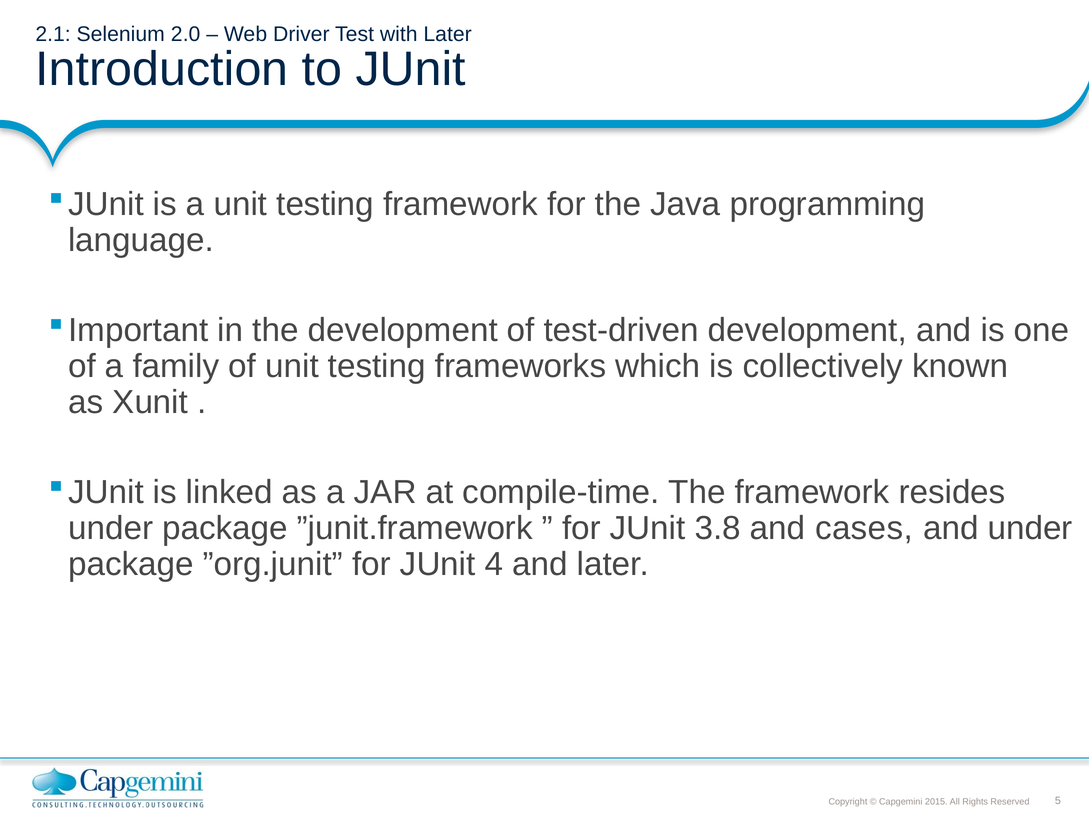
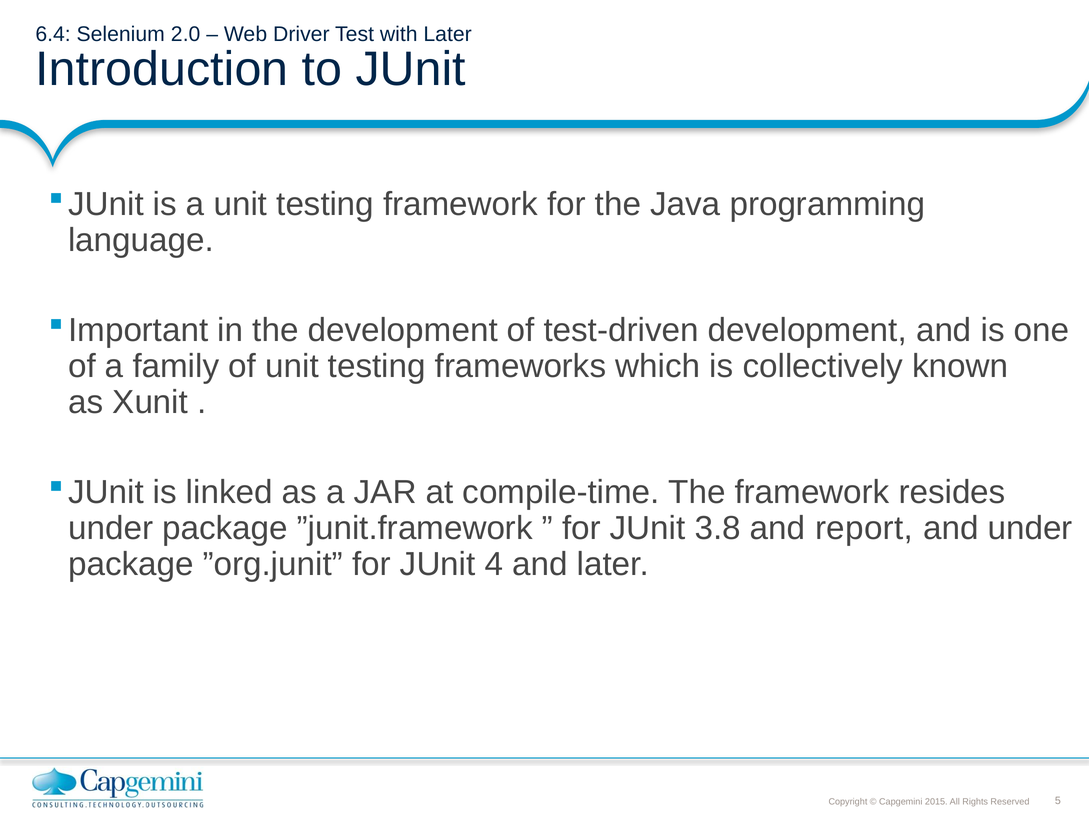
2.1: 2.1 -> 6.4 (53, 34)
cases: cases -> report (864, 528)
